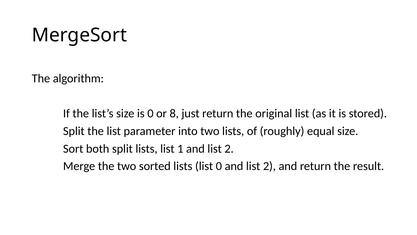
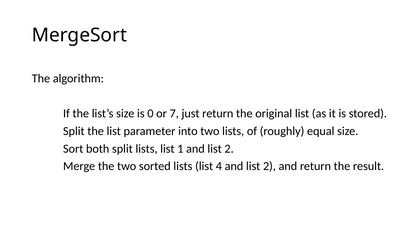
8: 8 -> 7 (174, 113)
list 0: 0 -> 4 (219, 166)
